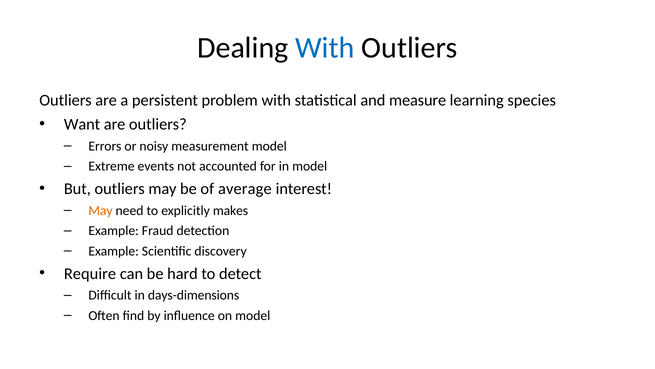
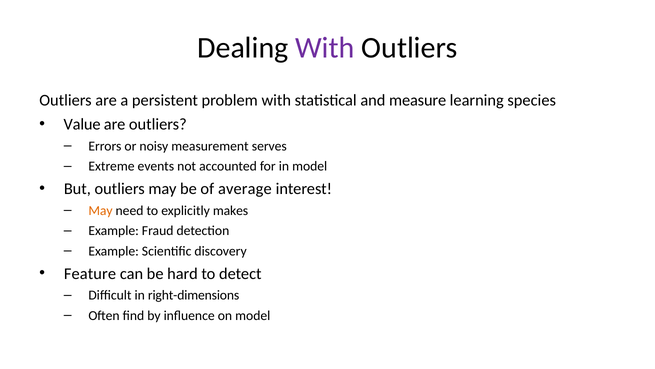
With colour: blue -> purple (325, 48)
Want: Want -> Value (82, 124)
measurement model: model -> serves (269, 146)
Require: Require -> Feature (90, 273)
days-dimensions: days-dimensions -> right-dimensions (194, 295)
